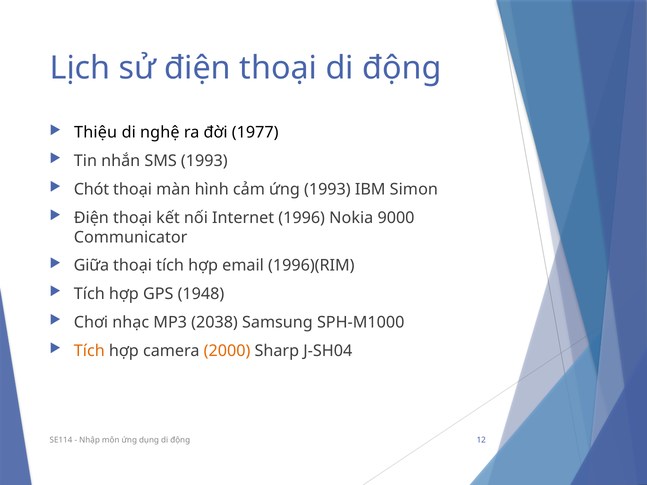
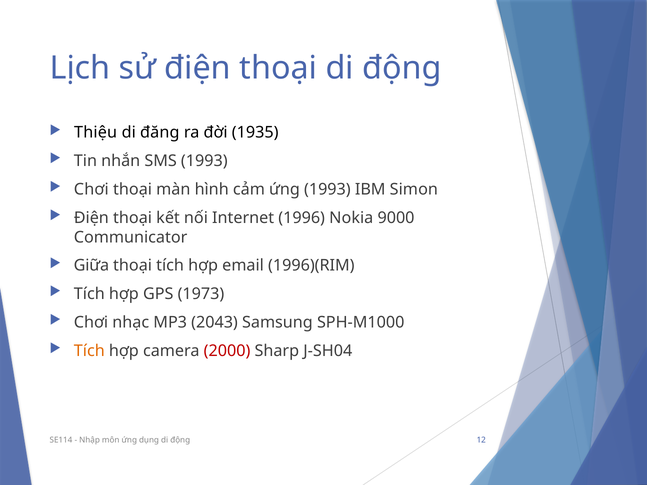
nghệ: nghệ -> đăng (160, 133)
1977: 1977 -> 1935 (255, 133)
Chót: Chót -> Chơi (91, 190)
1948: 1948 -> 1973 (201, 294)
2038: 2038 -> 2043 (215, 323)
2000 colour: orange -> red (227, 351)
